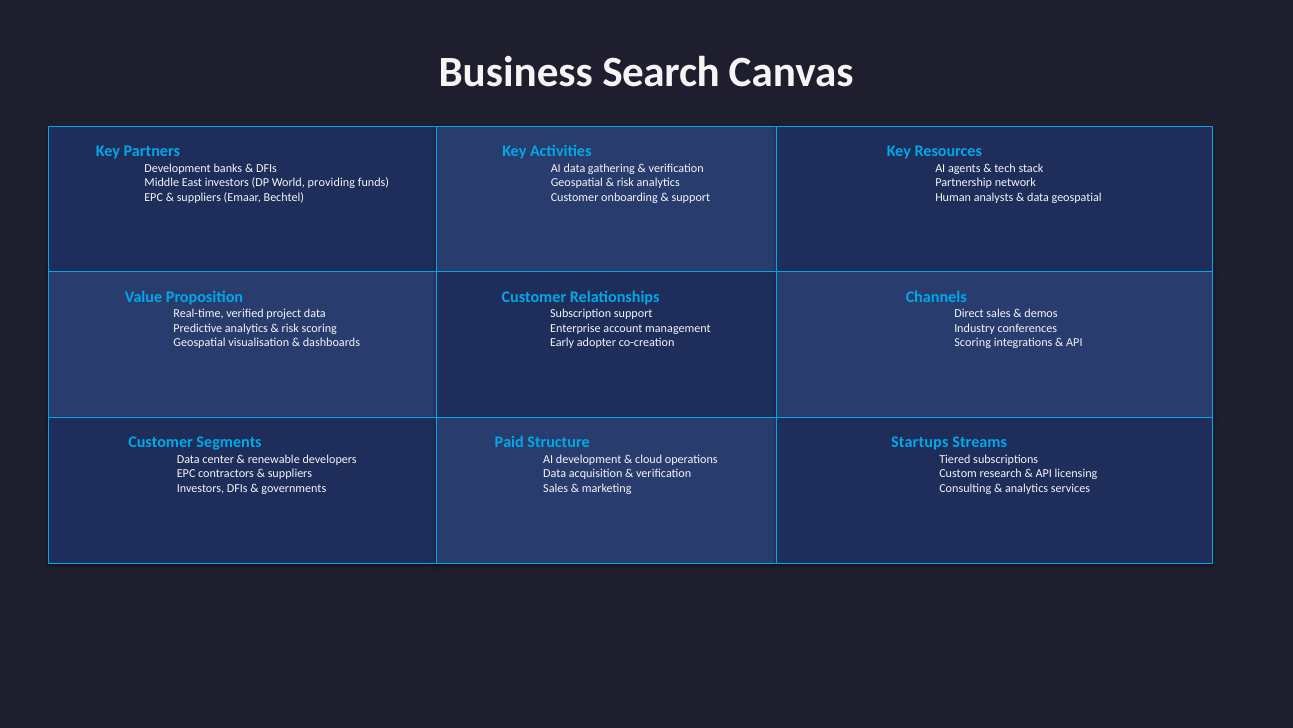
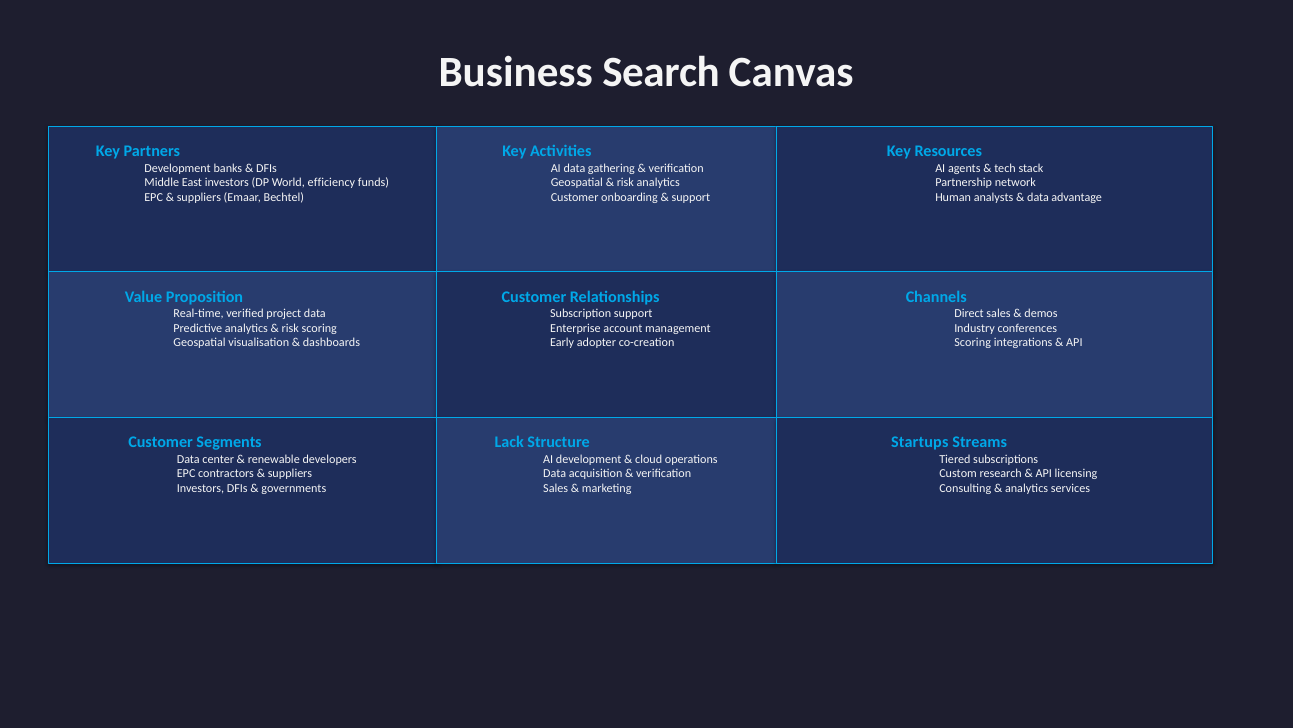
providing: providing -> efficiency (331, 183)
data geospatial: geospatial -> advantage (1077, 197)
Paid: Paid -> Lack (509, 442)
